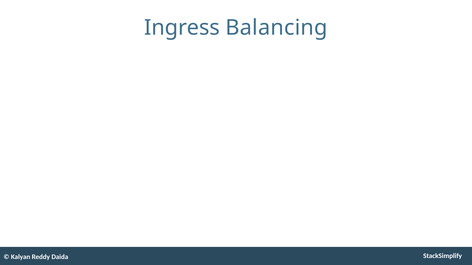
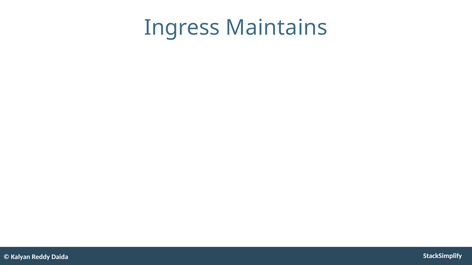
Balancing: Balancing -> Maintains (277, 28)
